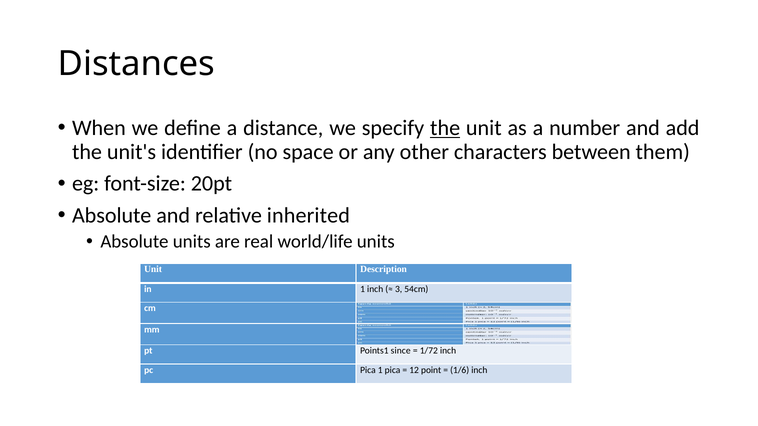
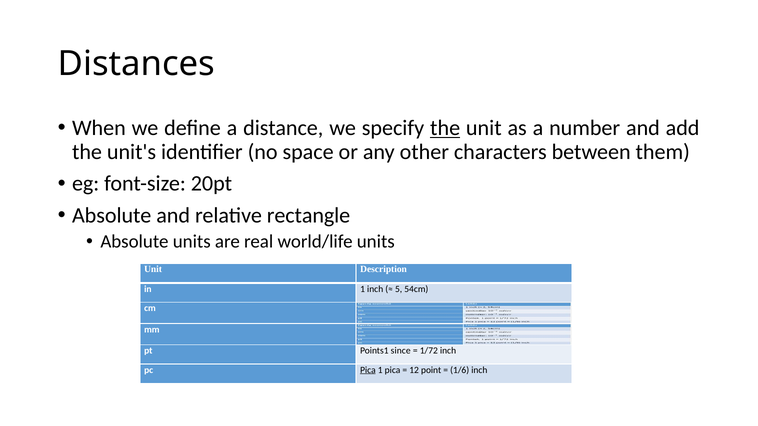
inherited: inherited -> rectangle (308, 216)
3: 3 -> 5 (399, 289)
Pica underline: none -> present (368, 370)
